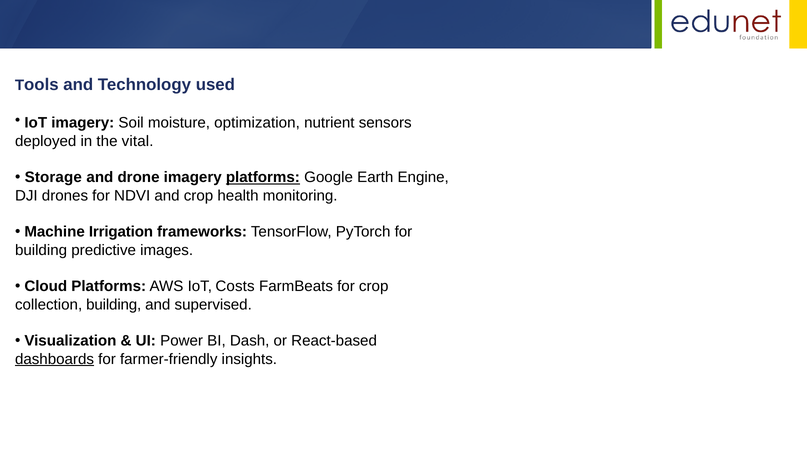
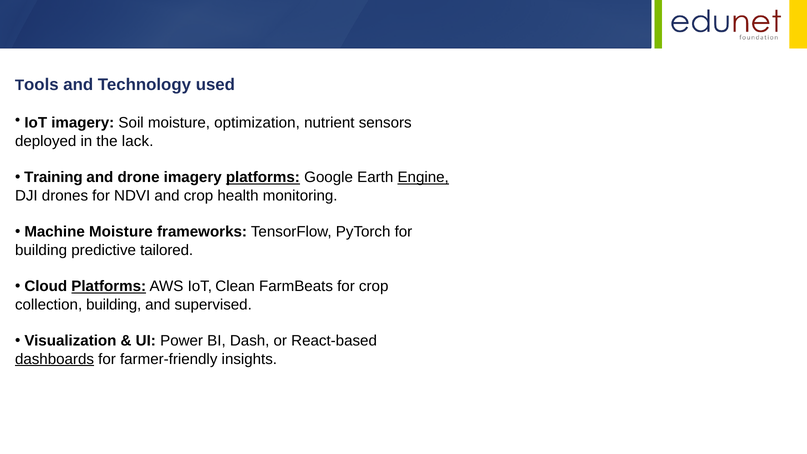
vital: vital -> lack (138, 141)
Storage: Storage -> Training (53, 177)
Engine underline: none -> present (423, 177)
Machine Irrigation: Irrigation -> Moisture (121, 232)
images: images -> tailored (167, 250)
Platforms underline: none -> present (109, 286)
Costs: Costs -> Clean (235, 286)
